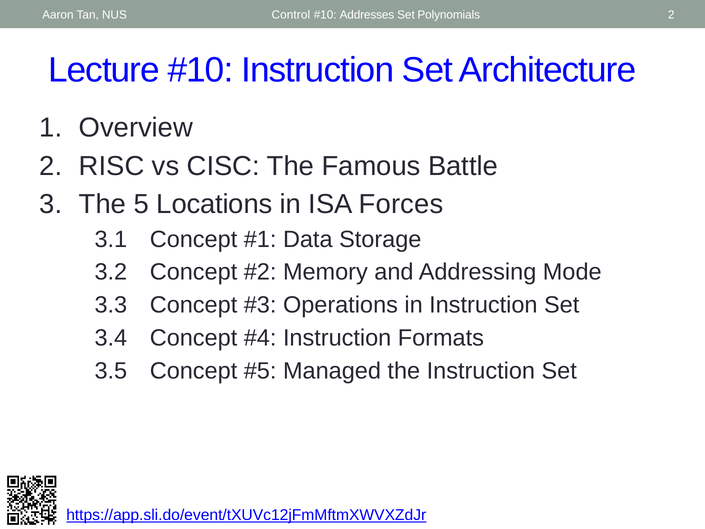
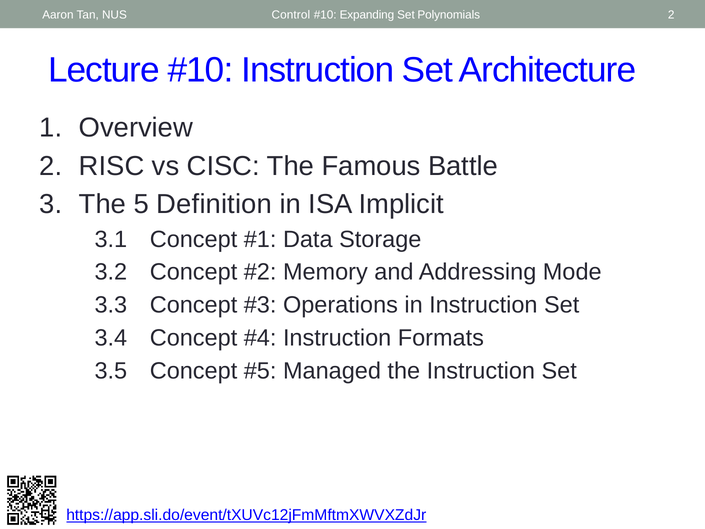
Addresses: Addresses -> Expanding (367, 15)
Locations: Locations -> Definition (214, 204)
Forces: Forces -> Implicit (401, 204)
